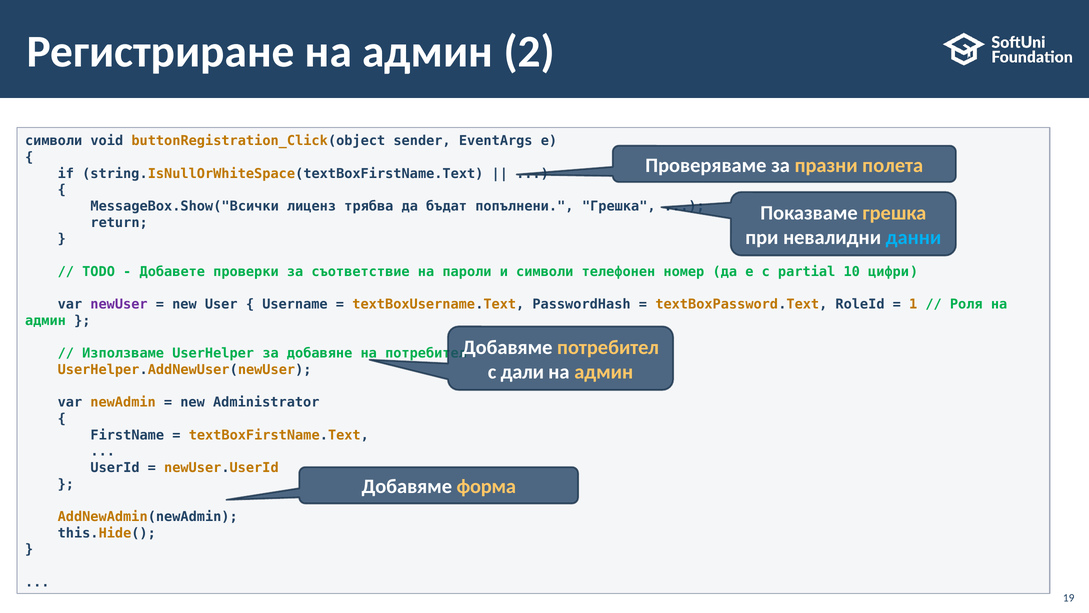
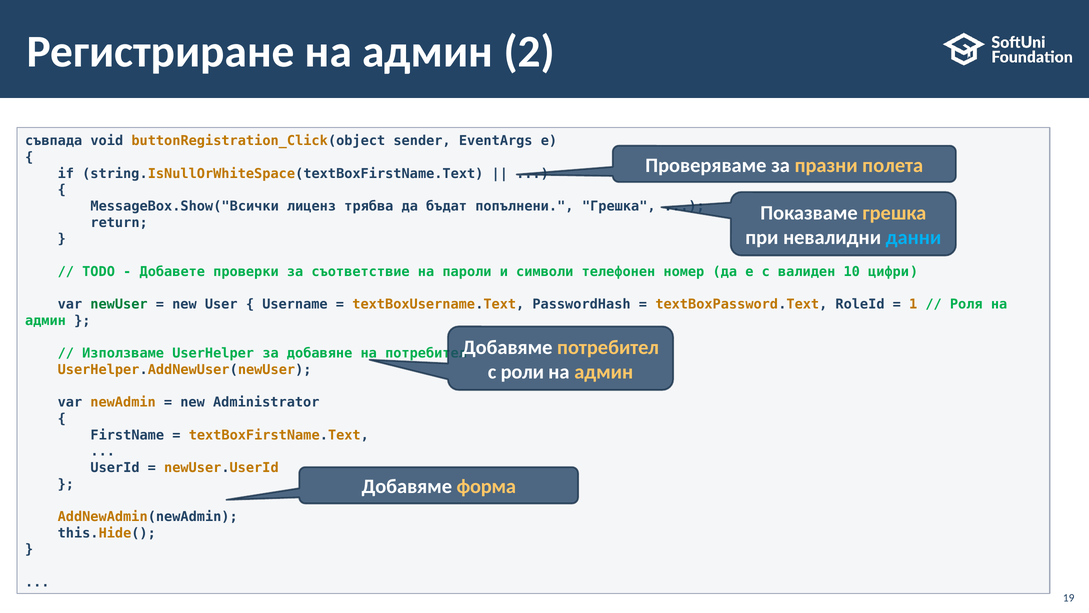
символи: символи -> съвпада (54, 141)
partial: partial -> валиден (807, 271)
newUser colour: purple -> green (119, 304)
дали: дали -> роли (522, 372)
